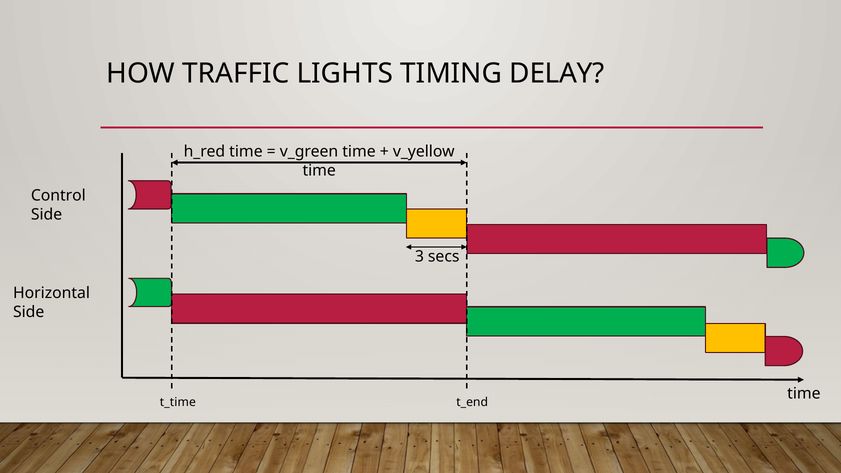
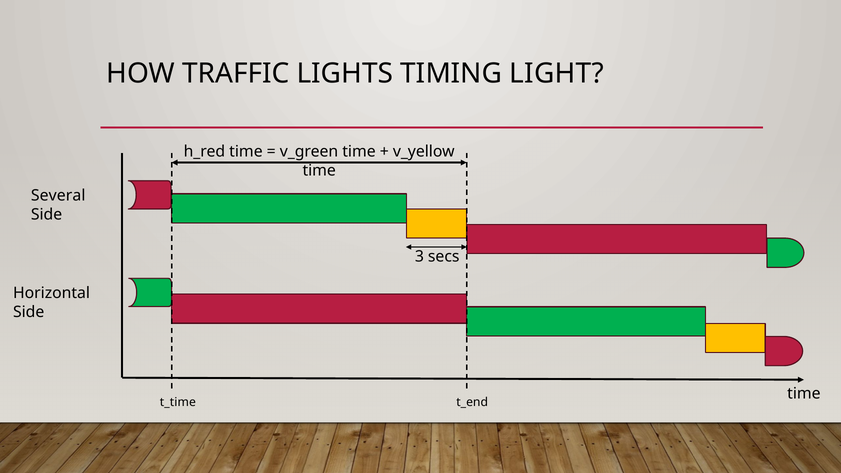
DELAY: DELAY -> LIGHT (557, 74)
Control: Control -> Several (58, 196)
